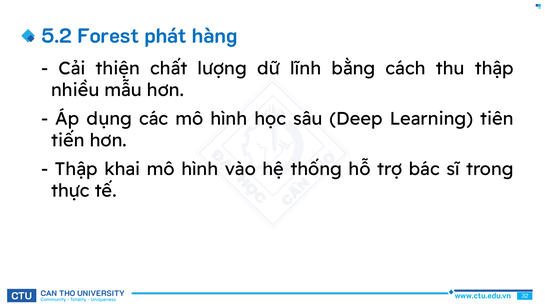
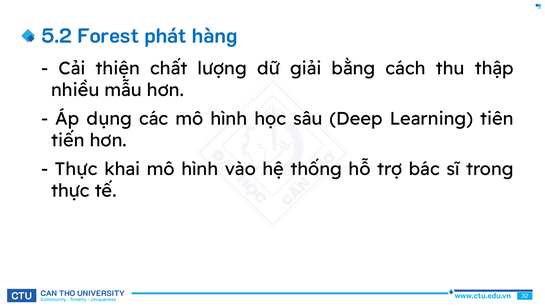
lĩnh: lĩnh -> giải (306, 69)
Thập: Thập -> Thực (76, 170)
